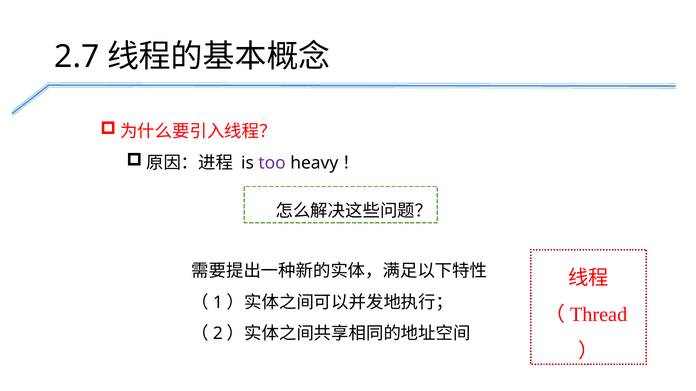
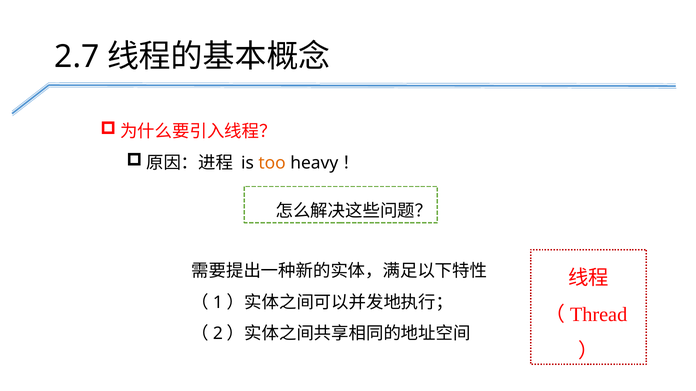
too colour: purple -> orange (272, 163)
